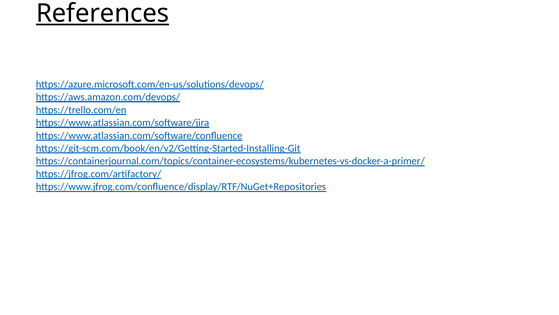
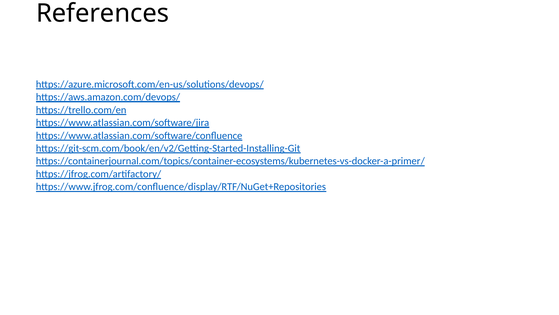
References underline: present -> none (103, 13)
